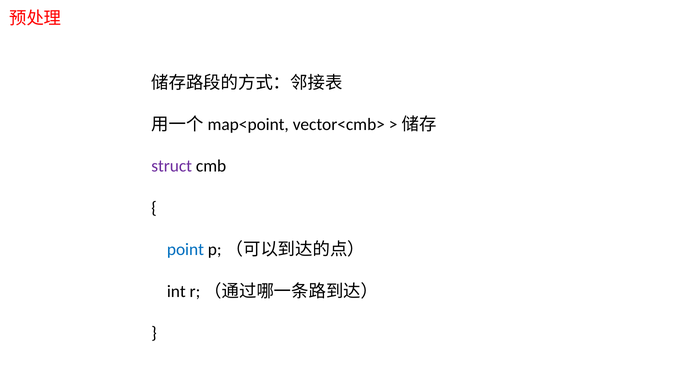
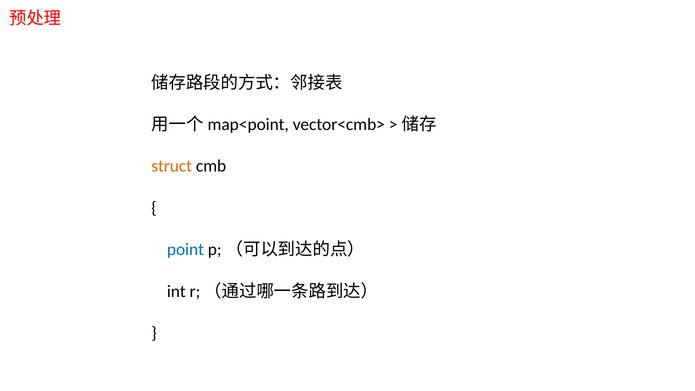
struct colour: purple -> orange (172, 166)
